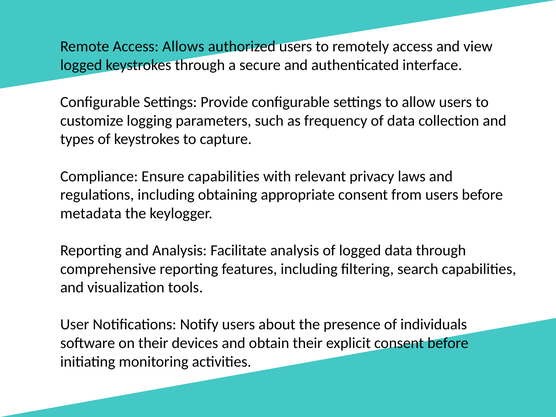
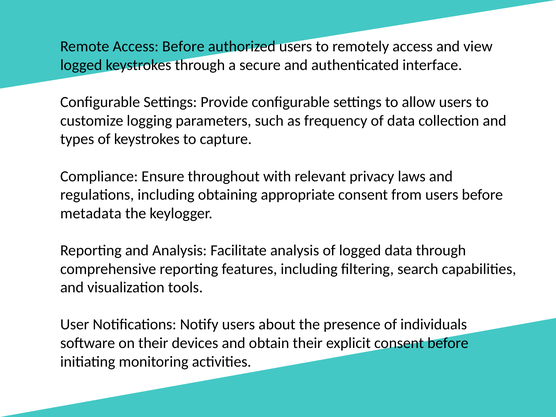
Access Allows: Allows -> Before (183, 46)
Ensure capabilities: capabilities -> throughout (224, 176)
